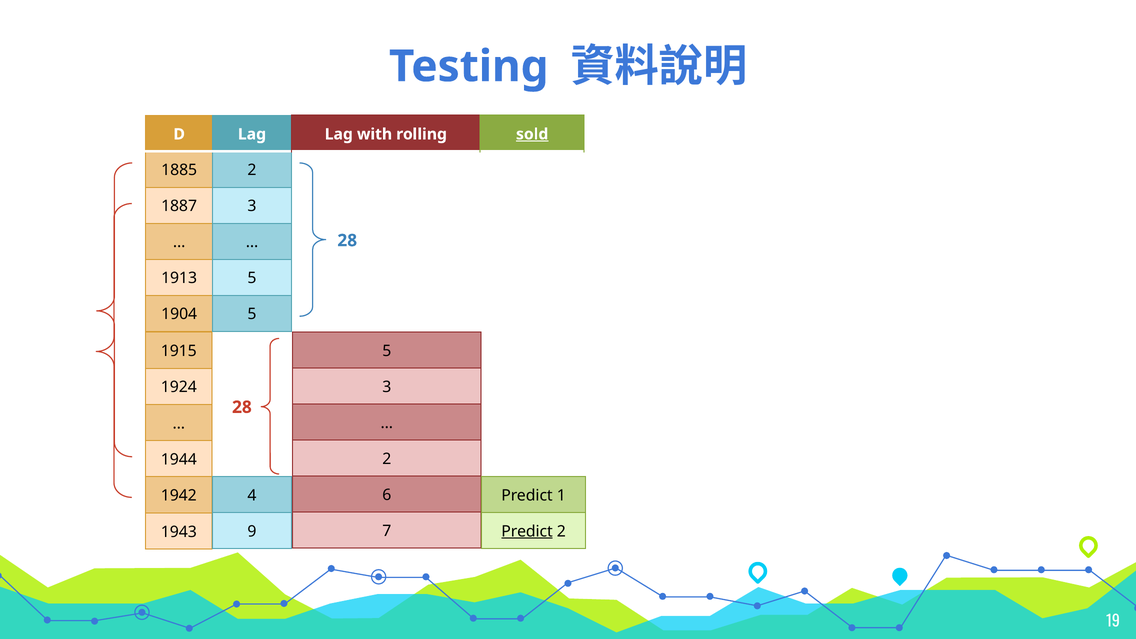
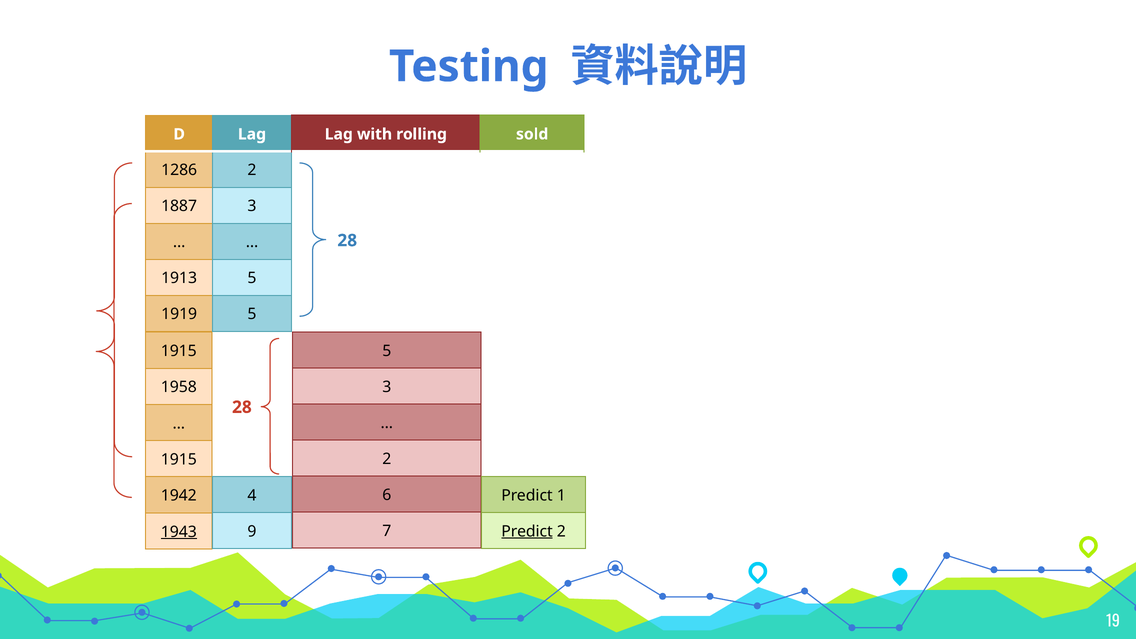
sold underline: present -> none (532, 134)
1885: 1885 -> 1286 (179, 170)
1904: 1904 -> 1919 (179, 314)
1924: 1924 -> 1958 (179, 387)
1944: 1944 -> 1915 (179, 460)
1943 underline: none -> present (179, 532)
